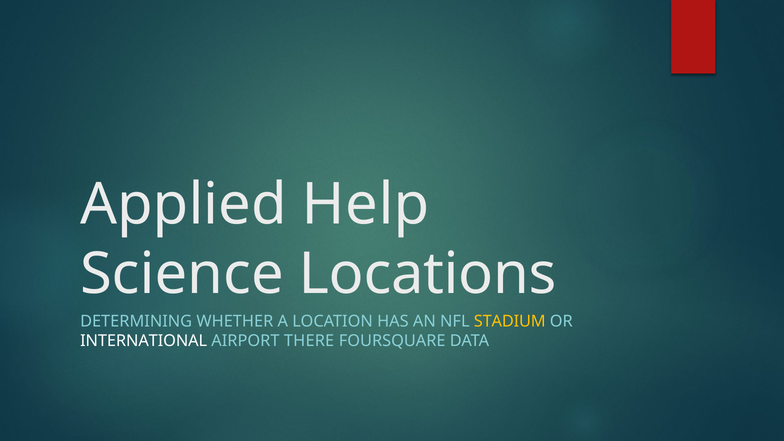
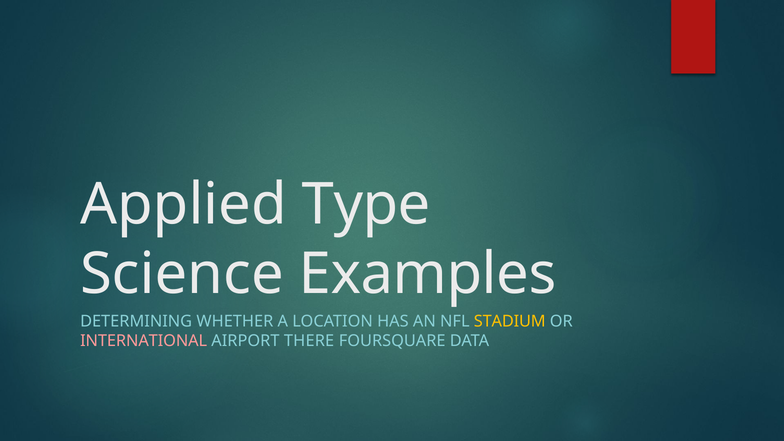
Help: Help -> Type (366, 204)
Locations: Locations -> Examples (428, 274)
INTERNATIONAL colour: white -> pink (144, 341)
